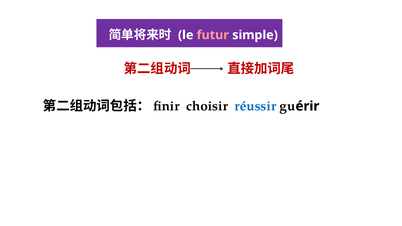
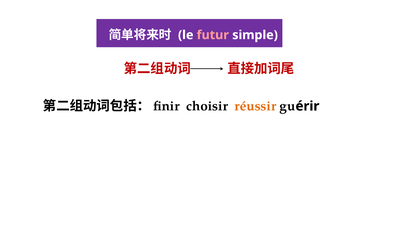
réussir colour: blue -> orange (255, 106)
